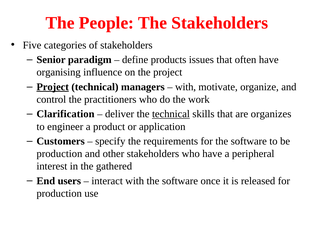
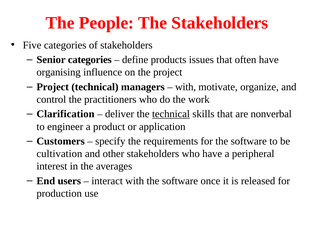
Senior paradigm: paradigm -> categories (90, 60)
Project underline: present -> none (53, 87)
organizes: organizes -> nonverbal (271, 114)
production: production -> cultivation (59, 154)
gathered: gathered -> averages (114, 167)
